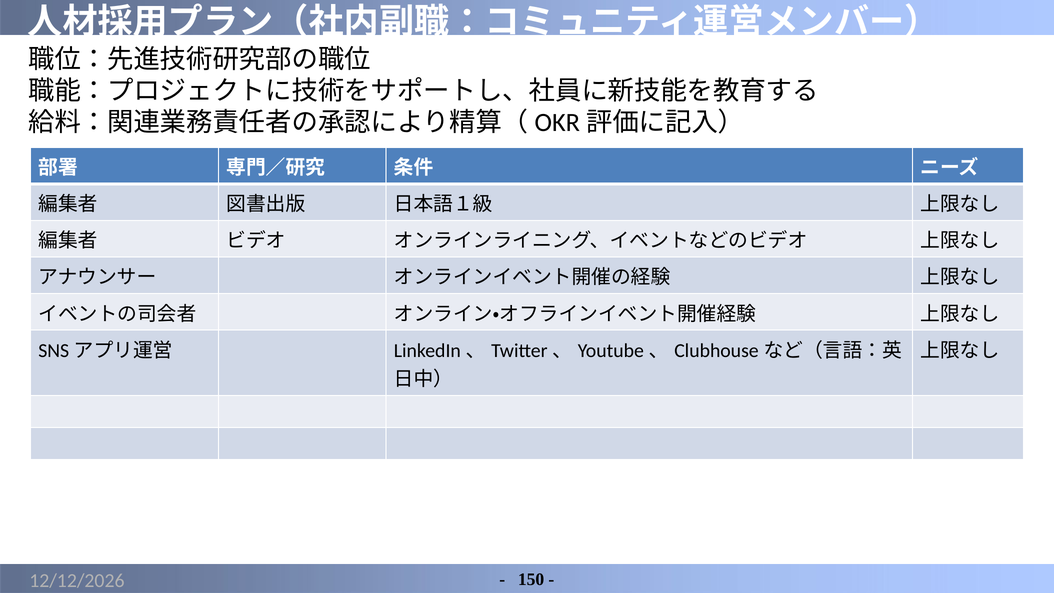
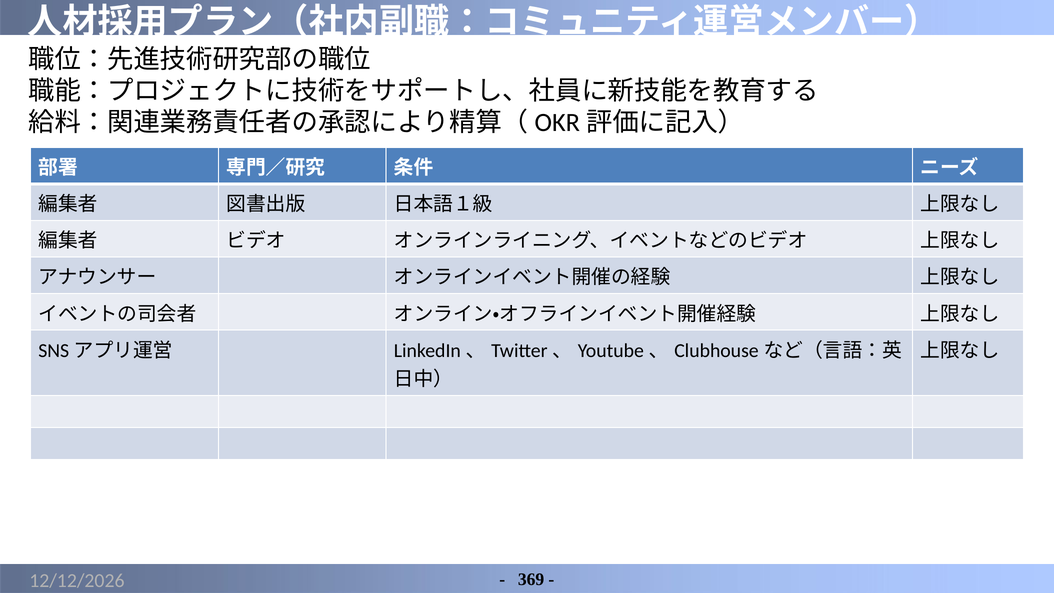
150: 150 -> 369 (531, 579)
